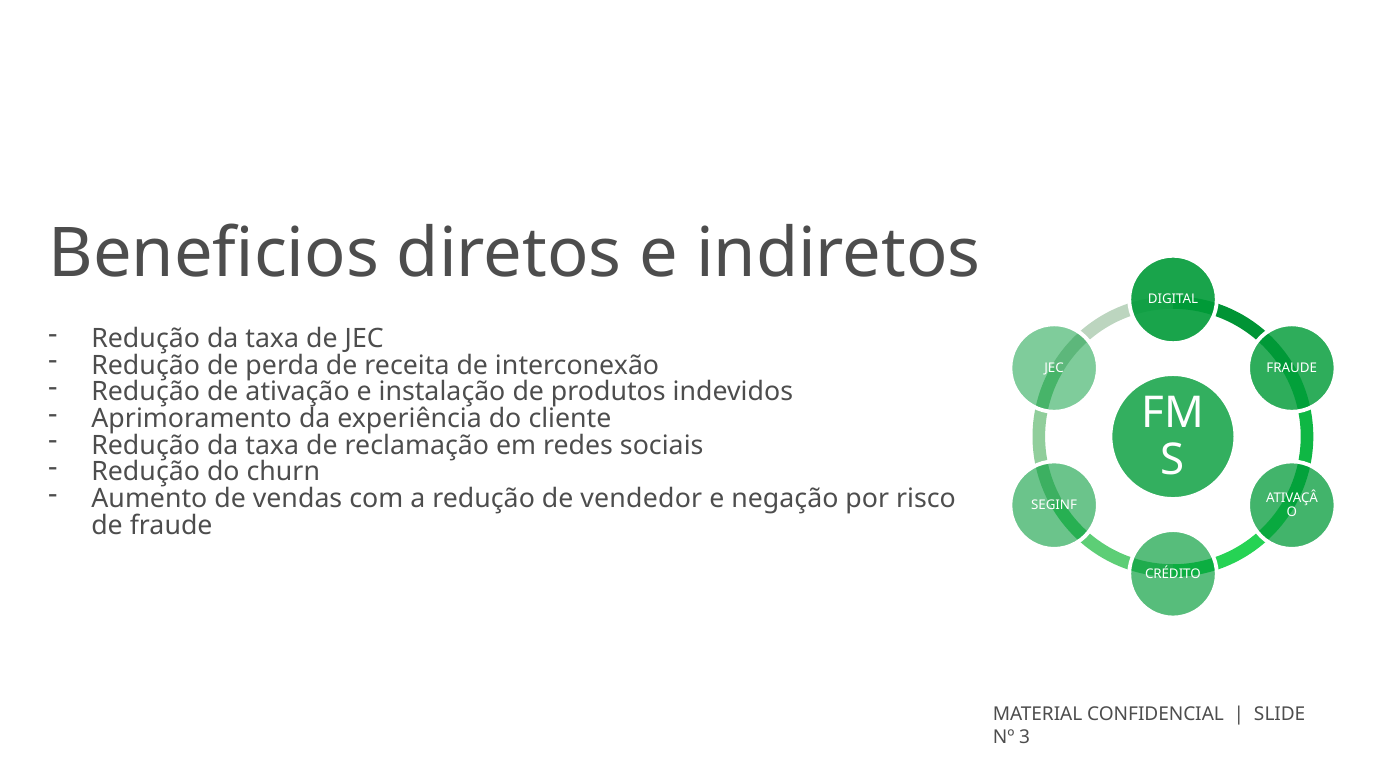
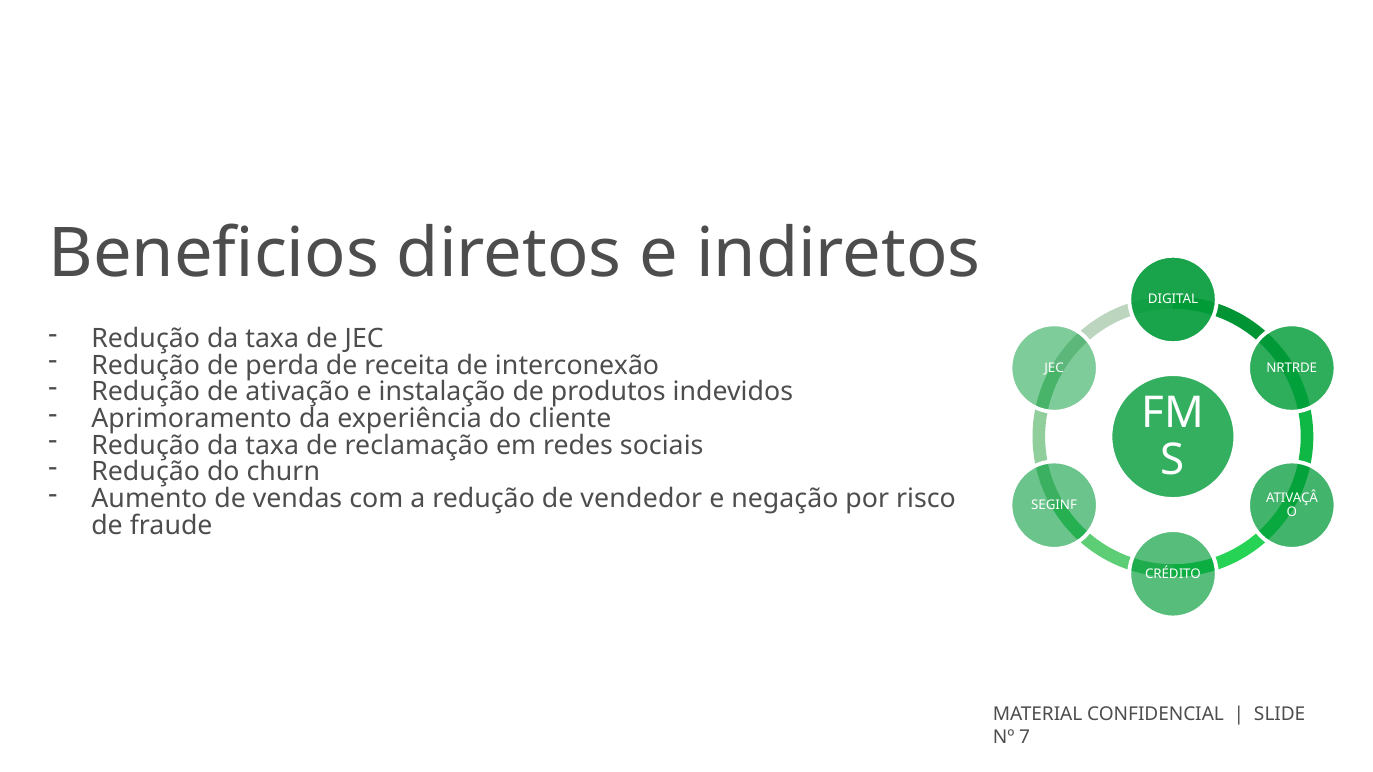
FRAUDE: FRAUDE -> NRTRDE (1292, 368)
3: 3 -> 7 (1025, 738)
